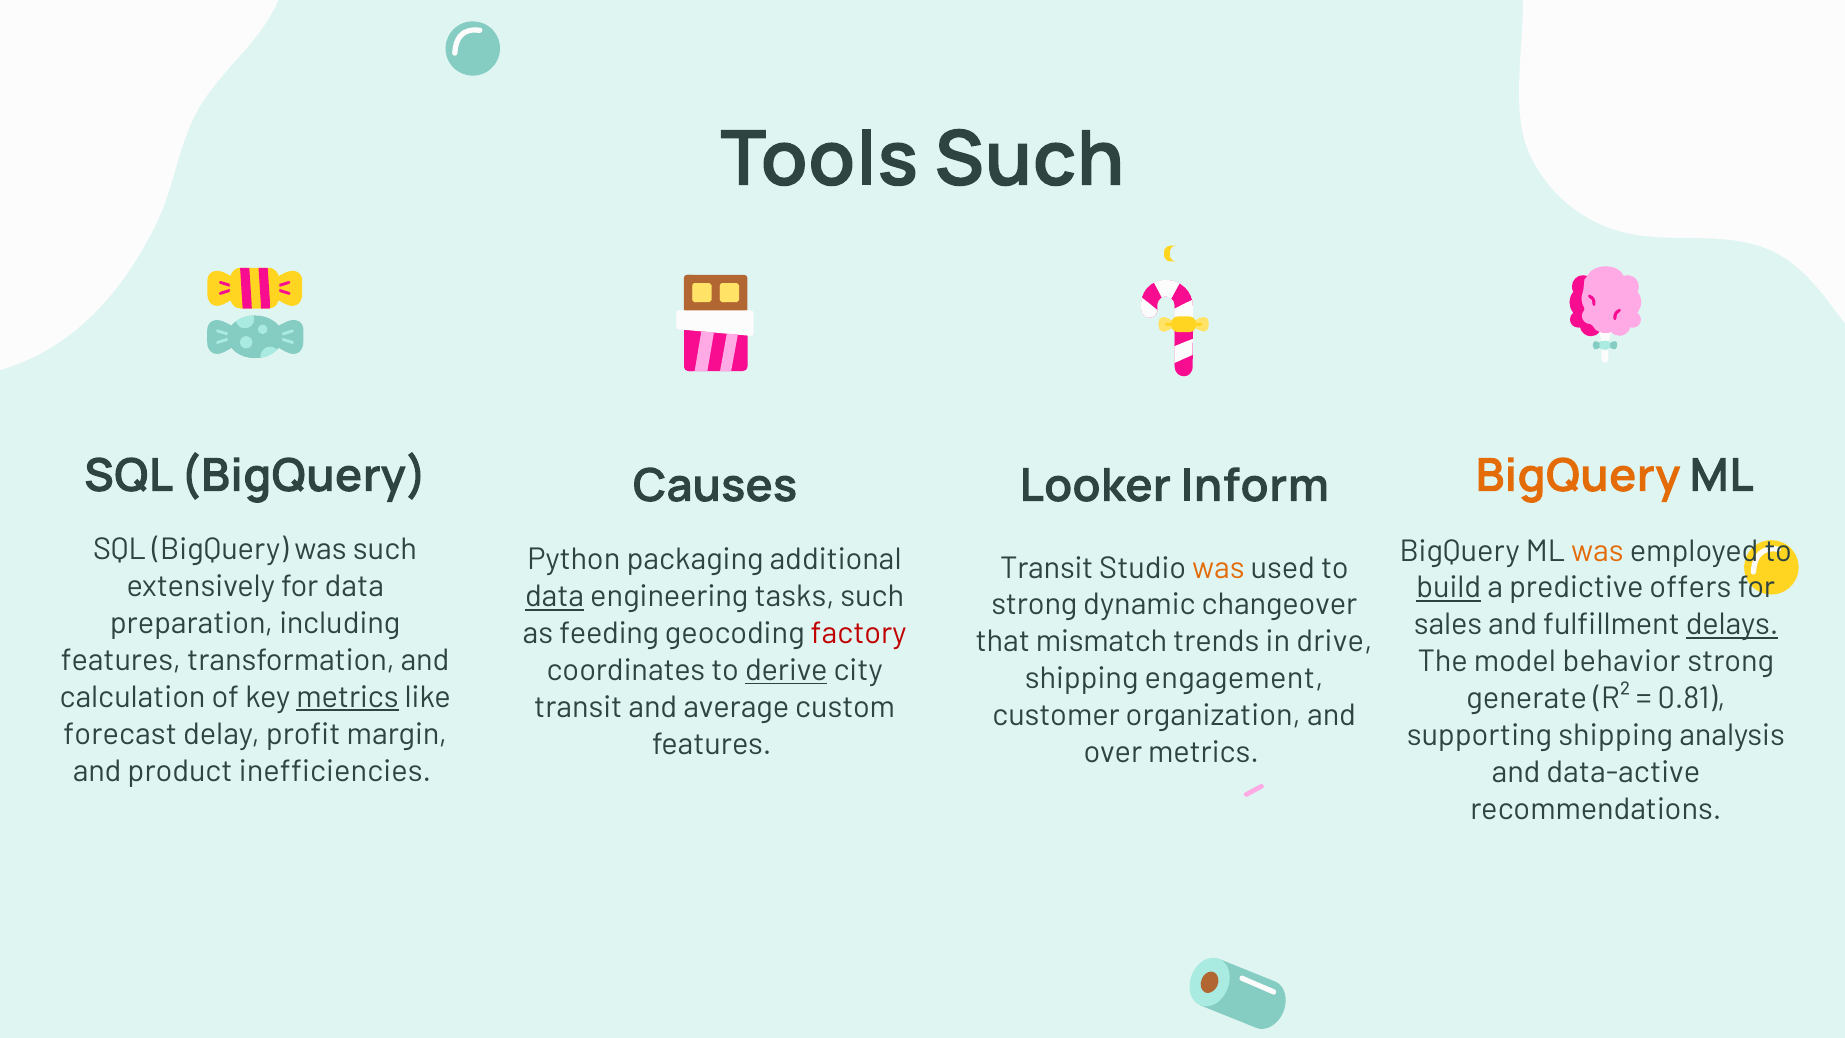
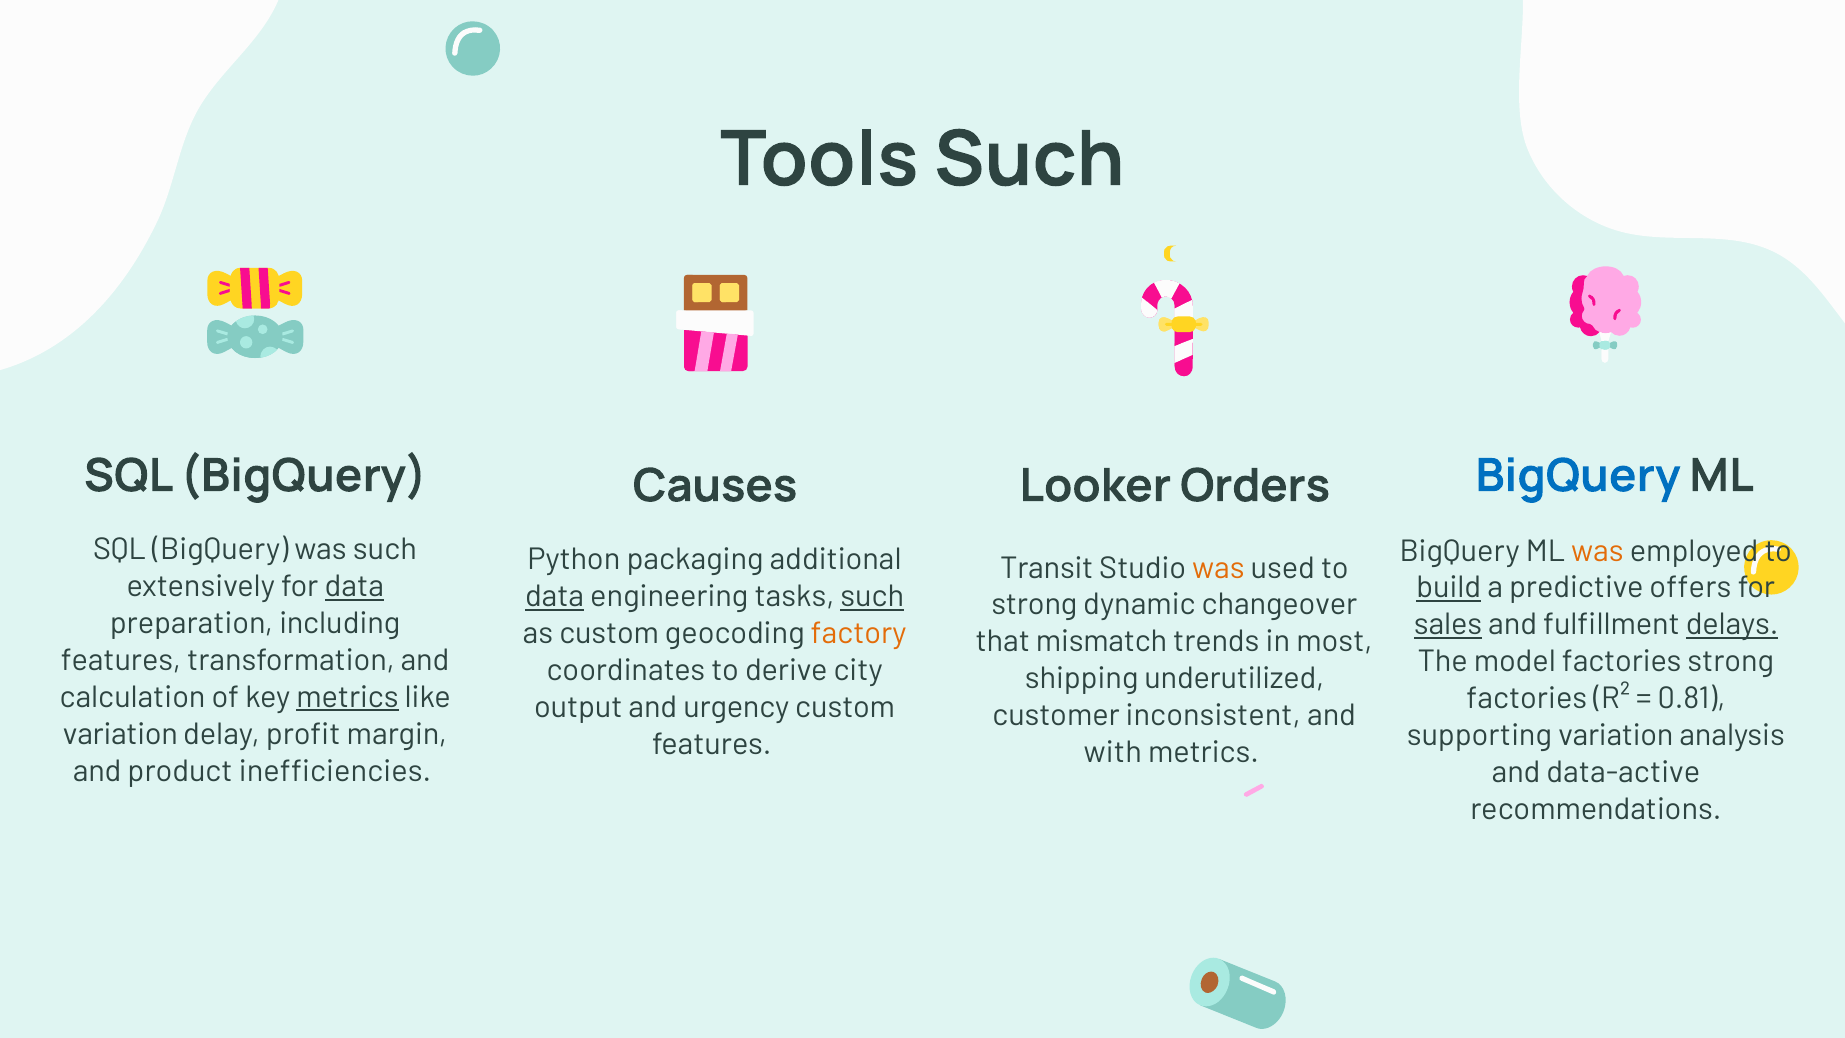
BigQuery colour: orange -> blue (1578, 476)
Inform: Inform -> Orders (1255, 486)
data underline: none -> present (354, 586)
such underline: none -> present (872, 596)
sales underline: none -> present (1448, 625)
as feeding: feeding -> custom (609, 633)
factory colour: red -> orange (859, 633)
drive: drive -> most (1334, 642)
model behavior: behavior -> factories (1622, 662)
derive underline: present -> none (786, 670)
engagement: engagement -> underutilized (1234, 679)
generate: generate -> factories (1527, 698)
transit: transit -> output (578, 707)
average: average -> urgency (736, 707)
organization: organization -> inconsistent (1213, 715)
forecast: forecast -> variation (120, 734)
supporting shipping: shipping -> variation (1616, 735)
over: over -> with (1113, 752)
